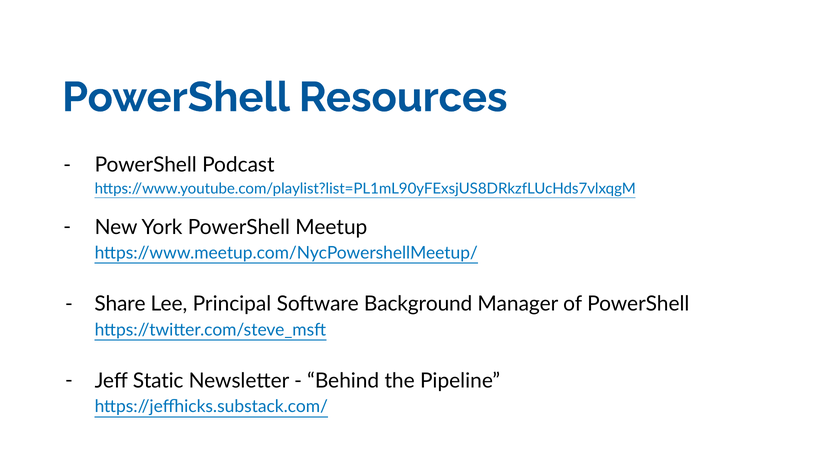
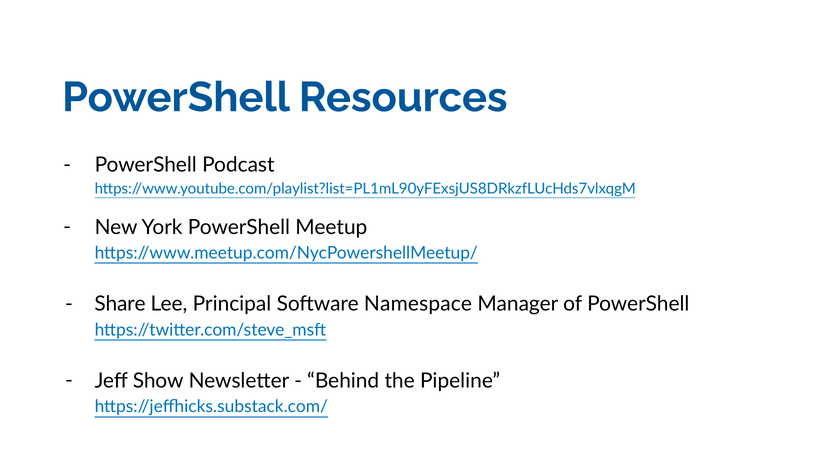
Background: Background -> Namespace (418, 304)
Static: Static -> Show (158, 381)
